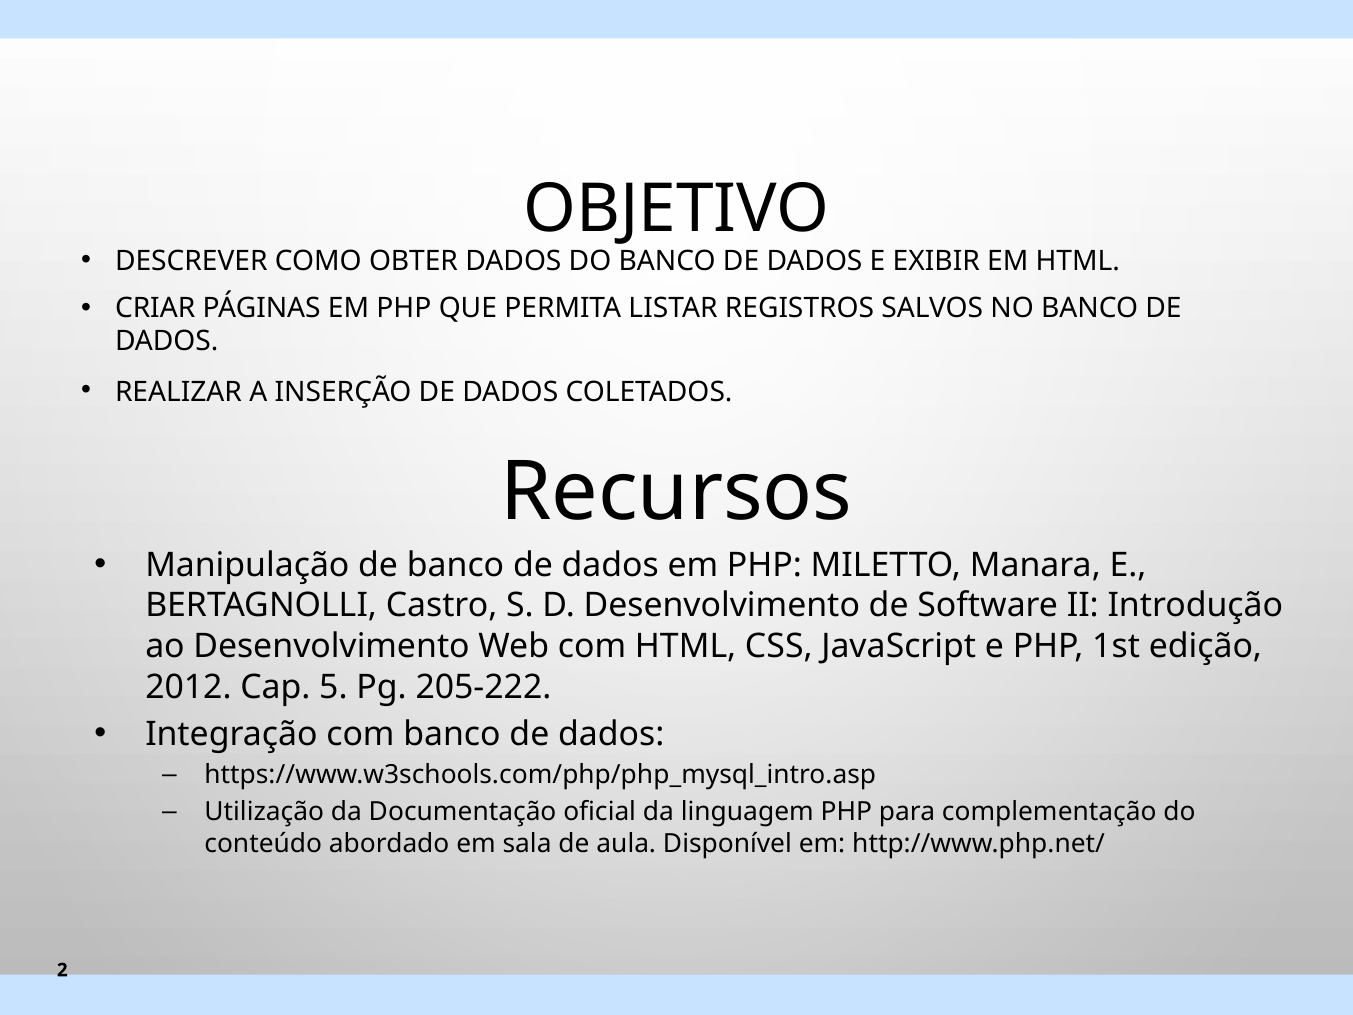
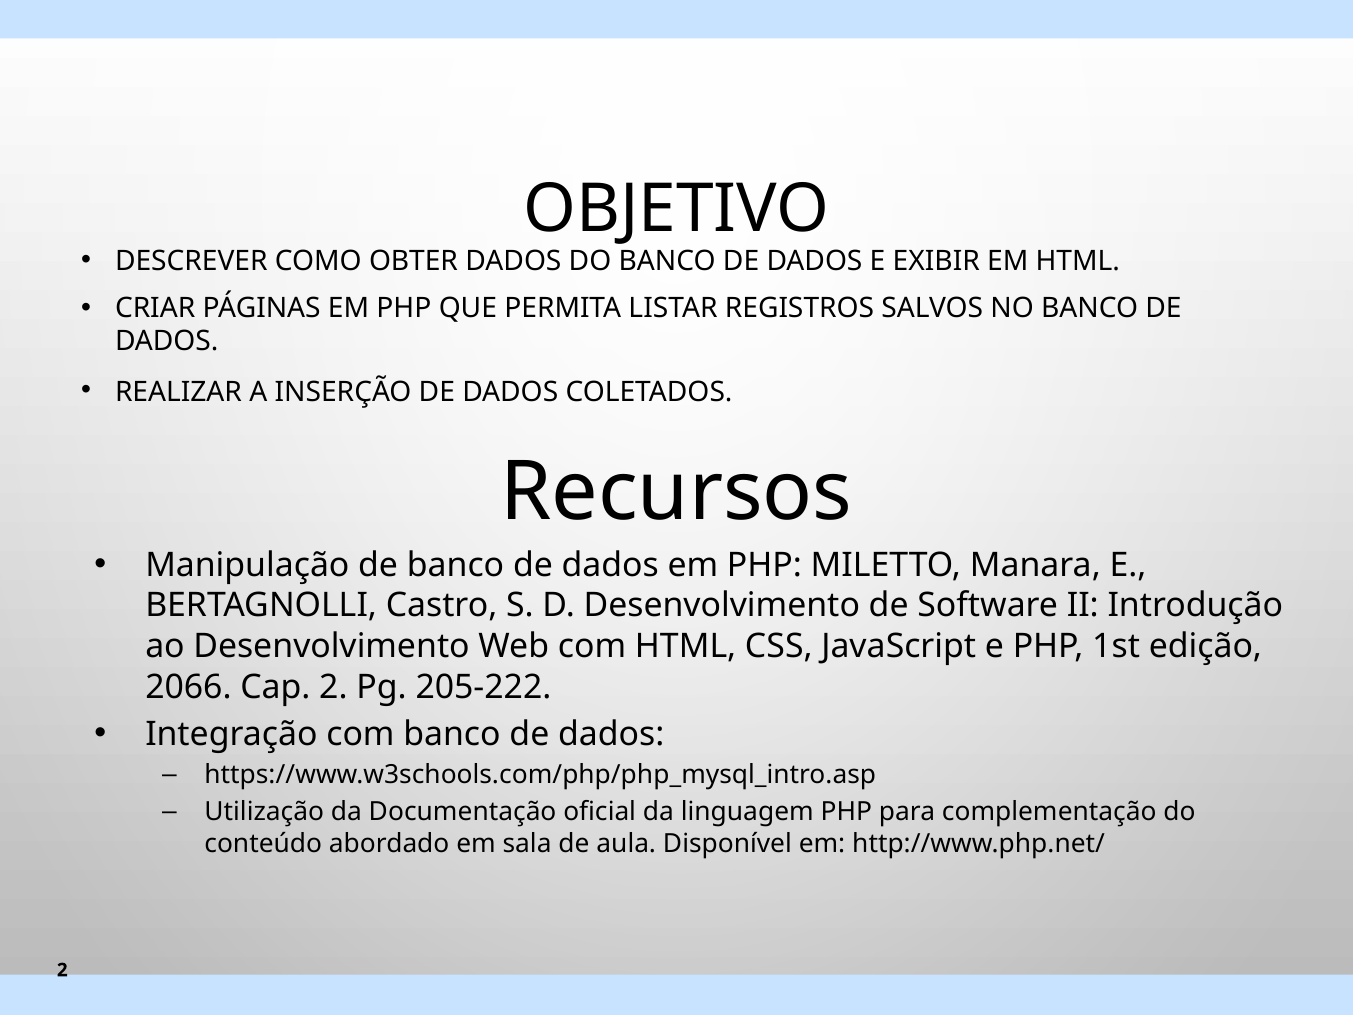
2012: 2012 -> 2066 (188, 687)
Cap 5: 5 -> 2 (333, 687)
